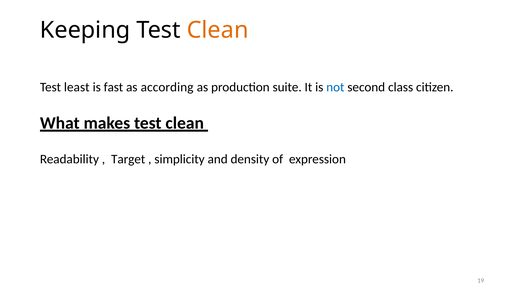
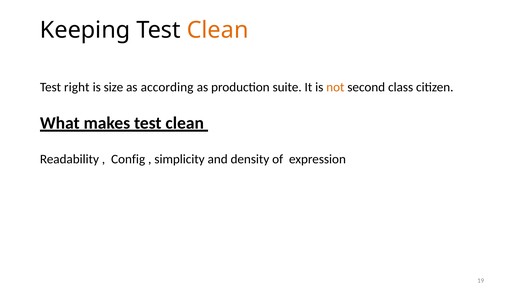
least: least -> right (77, 87)
fast: fast -> size (113, 87)
not colour: blue -> orange (335, 87)
Target: Target -> Config (128, 160)
